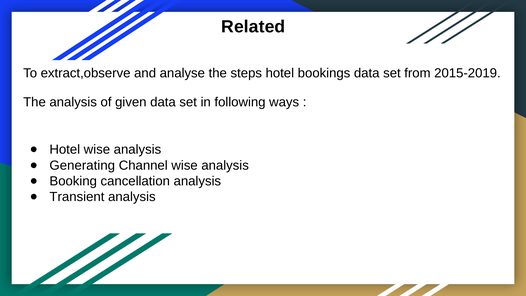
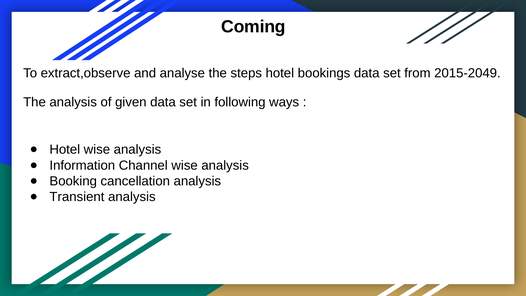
Related: Related -> Coming (253, 27)
2015-2019: 2015-2019 -> 2015-2049 (467, 73)
Generating: Generating -> Information (82, 165)
